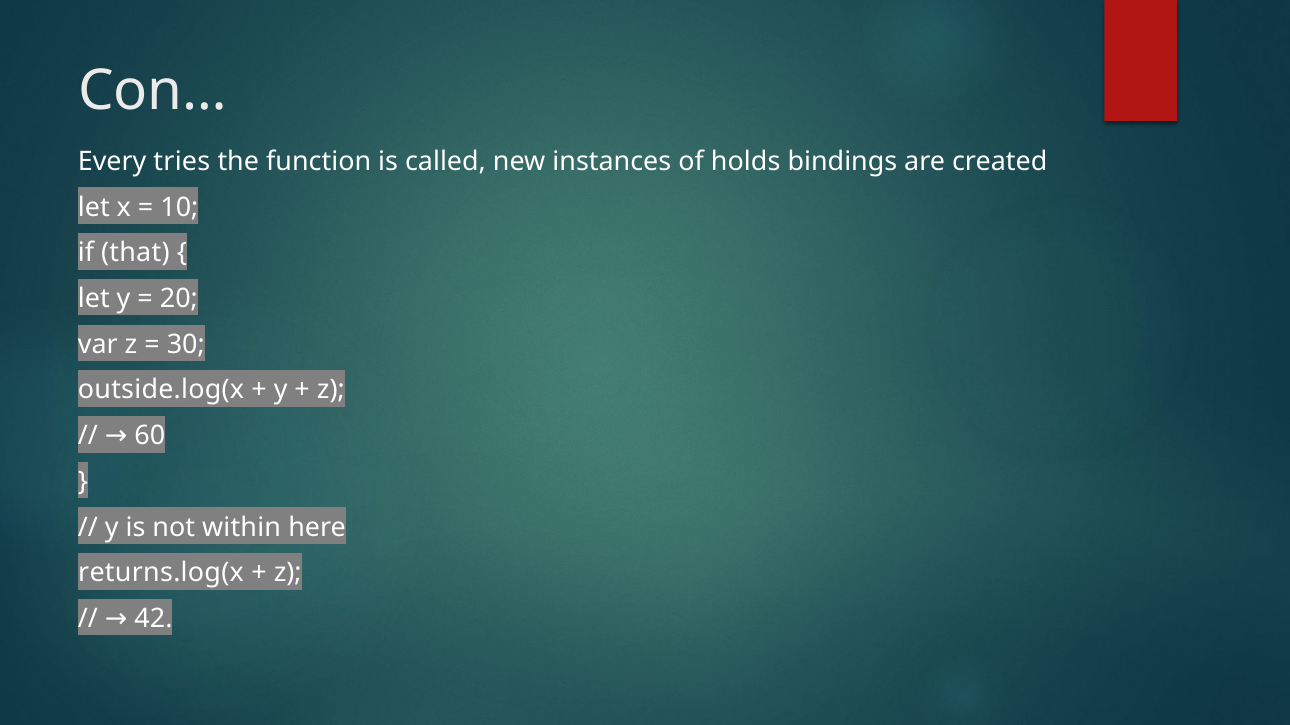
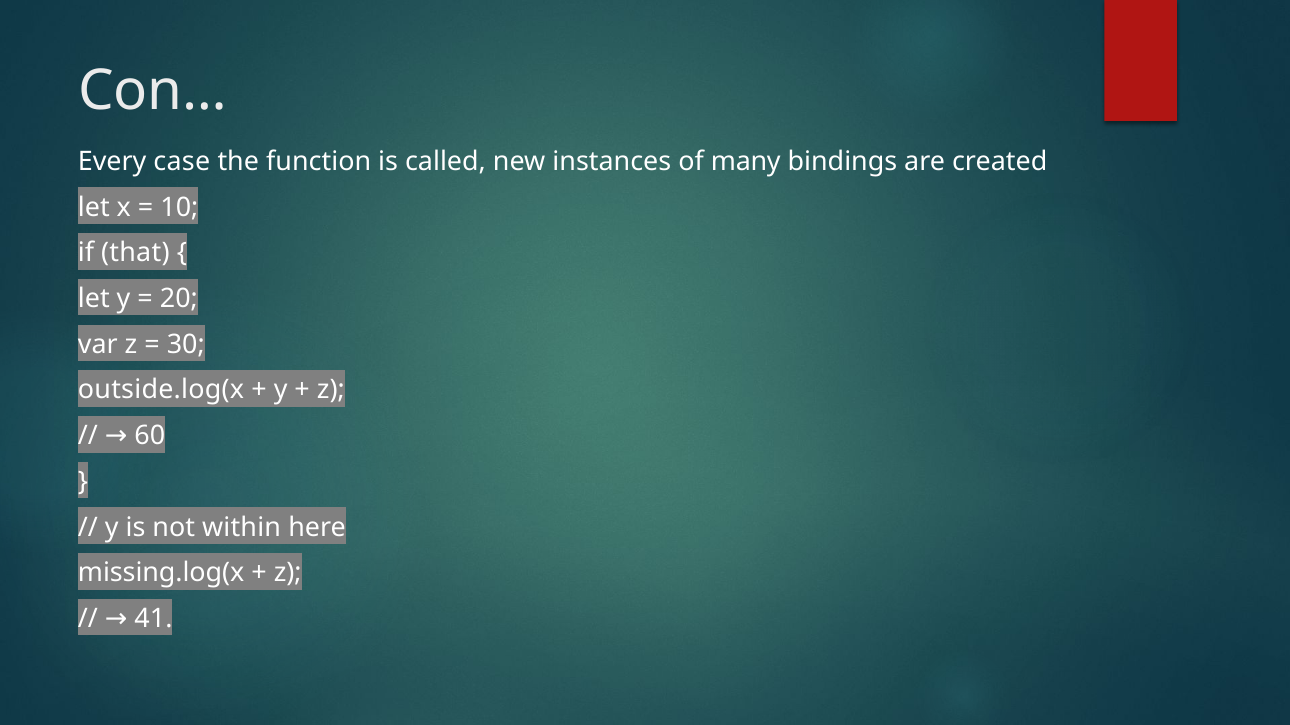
tries: tries -> case (182, 162)
holds: holds -> many (746, 162)
returns.log(x: returns.log(x -> missing.log(x (161, 573)
42: 42 -> 41 (153, 619)
